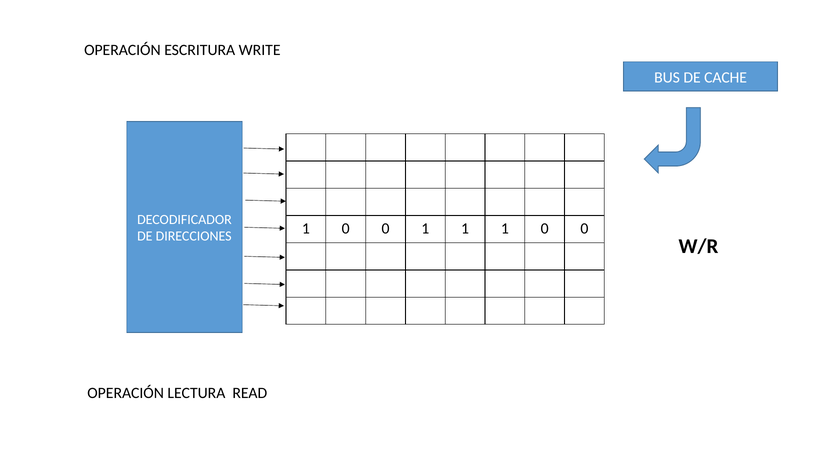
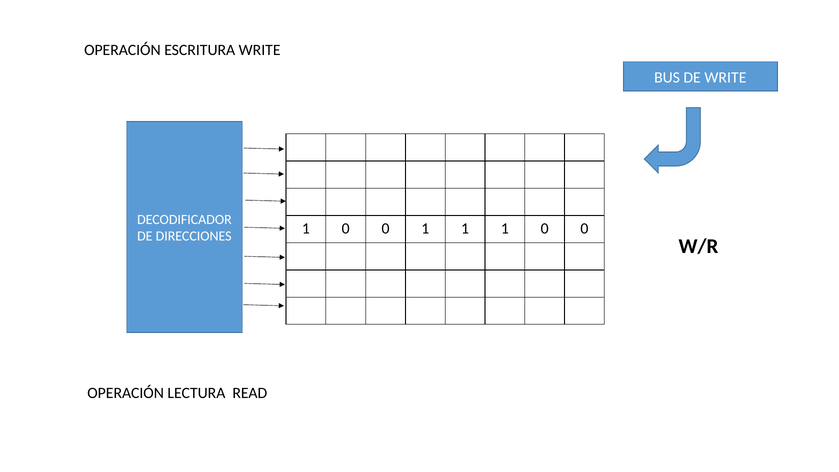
DE CACHE: CACHE -> WRITE (725, 77)
